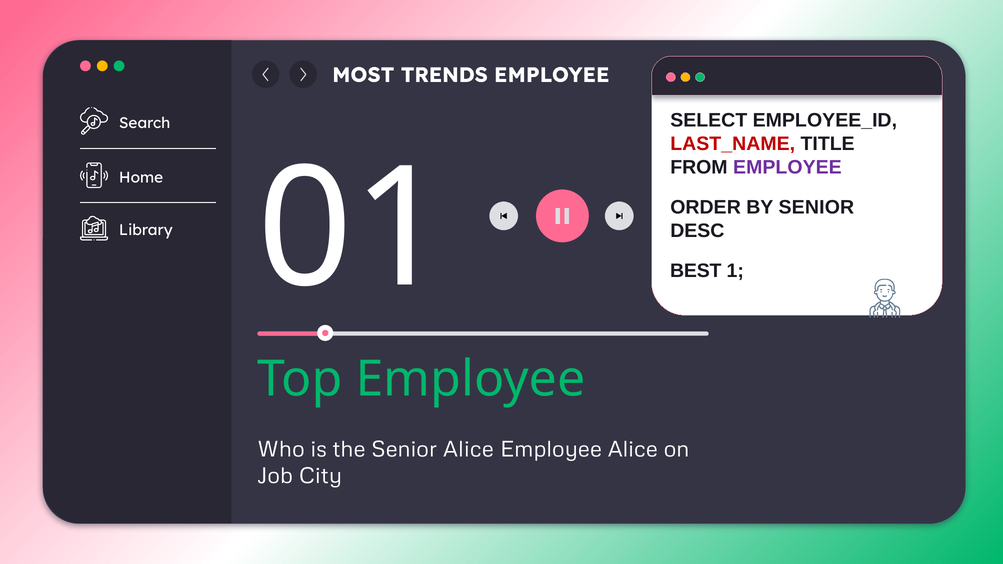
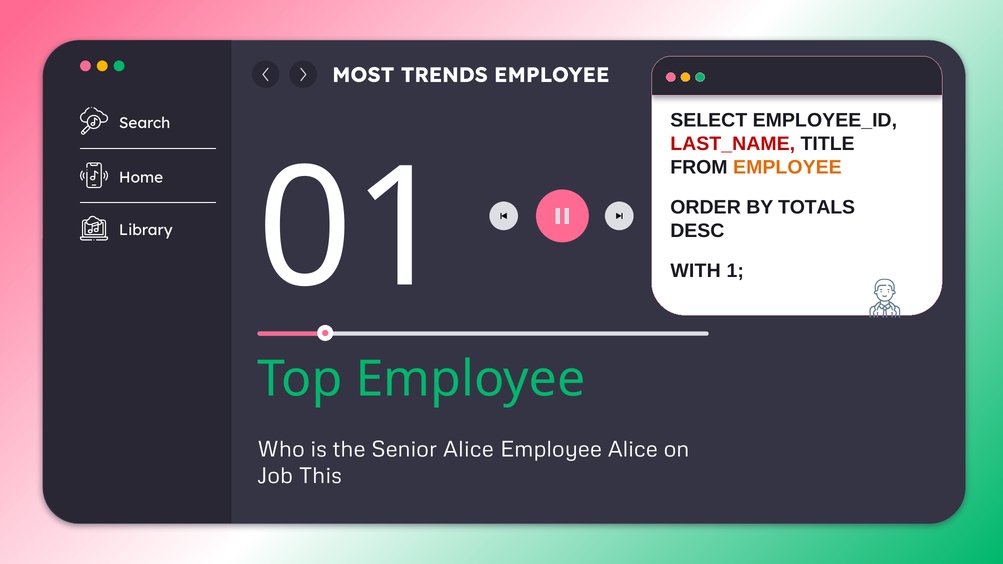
EMPLOYEE colour: purple -> orange (787, 167)
BY SENIOR: SENIOR -> TOTALS (817, 207)
BEST: BEST -> WITH (696, 271)
City: City -> This (321, 476)
